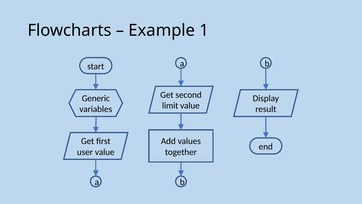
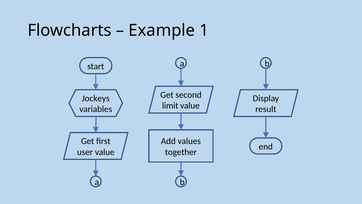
Generic: Generic -> Jockeys (96, 98)
